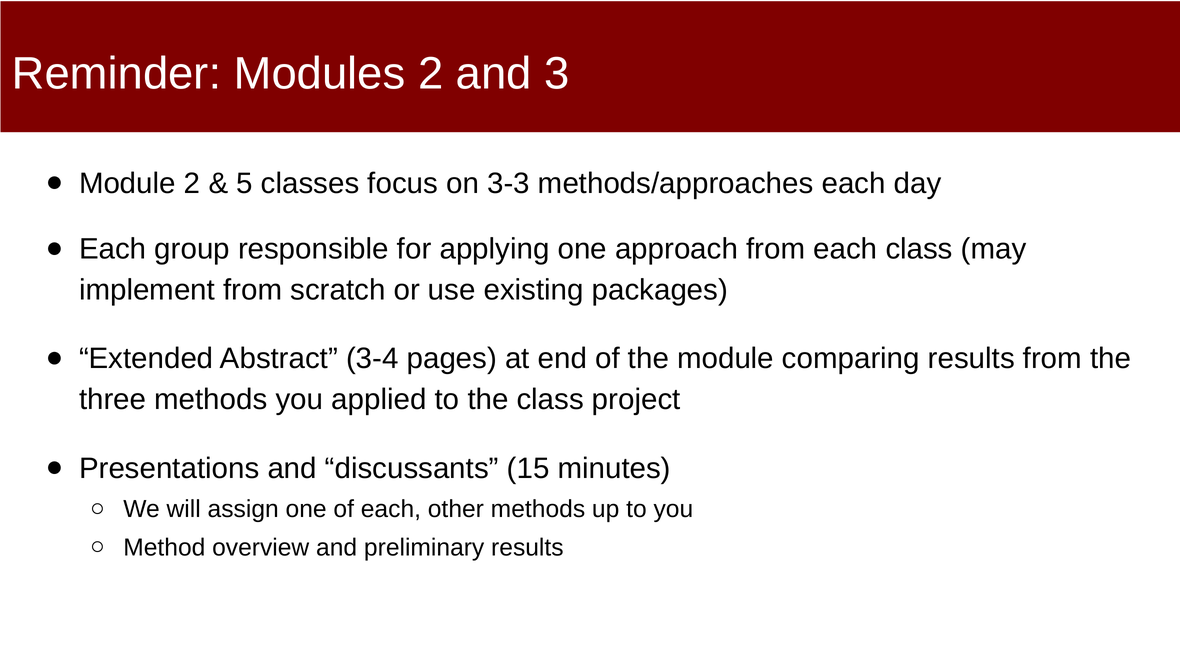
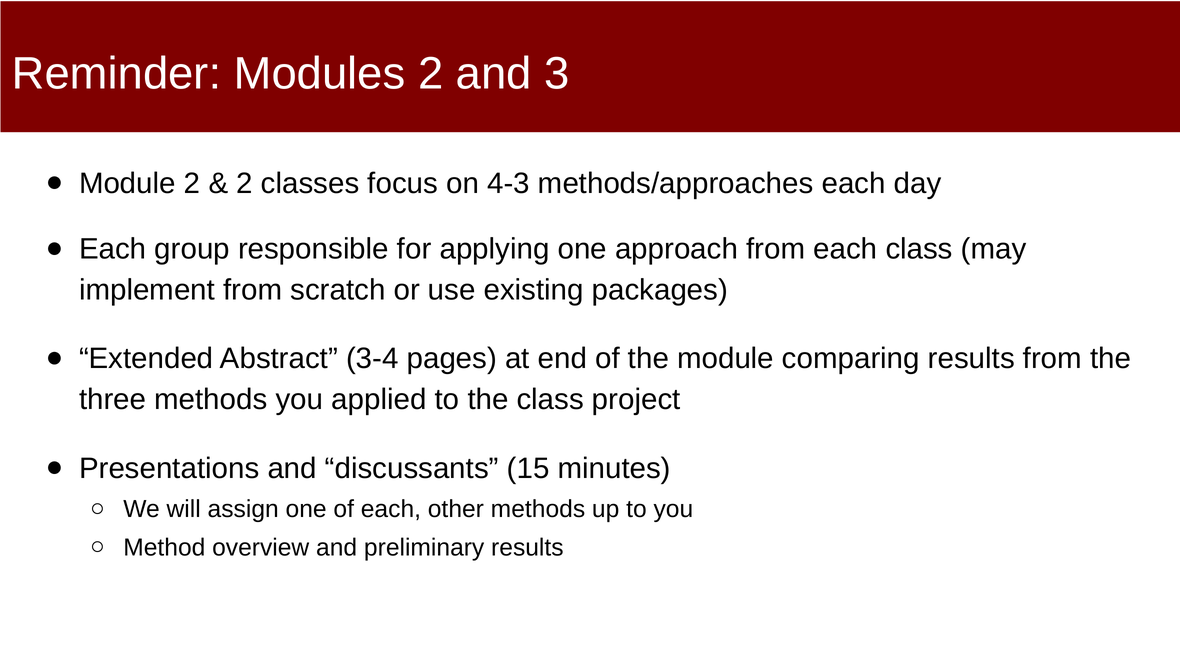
5: 5 -> 2 (245, 183)
3-3: 3-3 -> 4-3 (509, 183)
